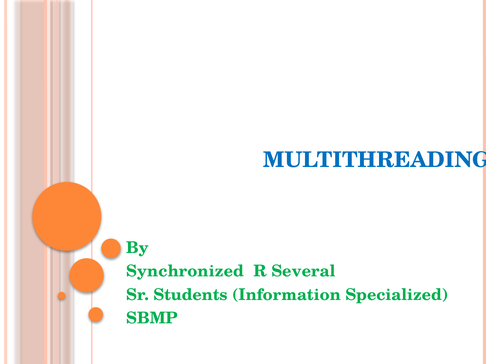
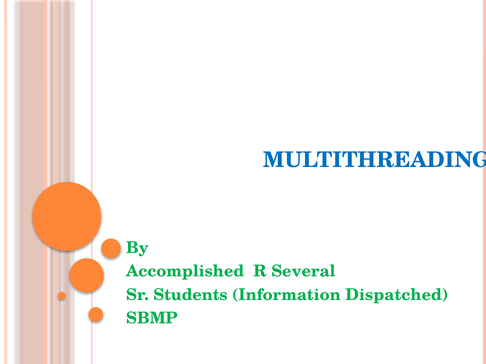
Synchronized: Synchronized -> Accomplished (185, 272)
Specialized: Specialized -> Dispatched (397, 295)
